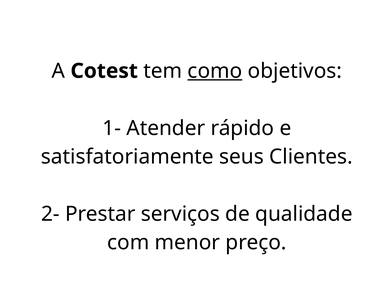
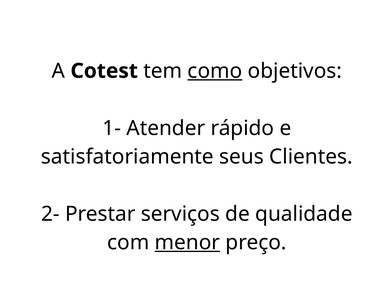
menor underline: none -> present (187, 242)
